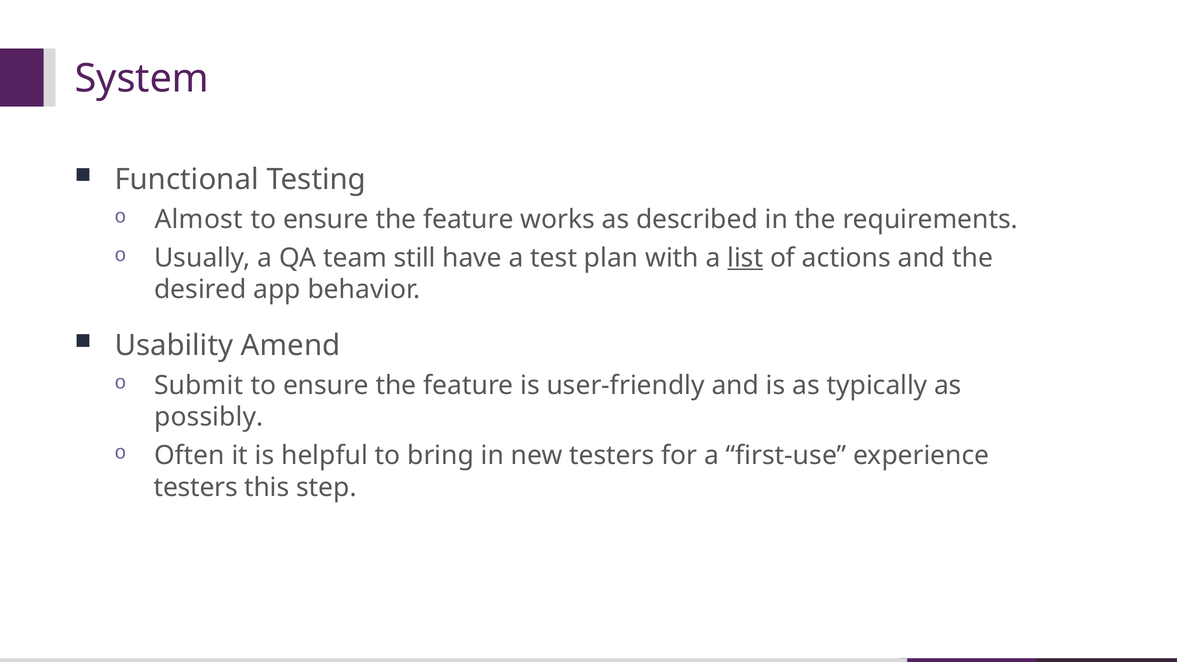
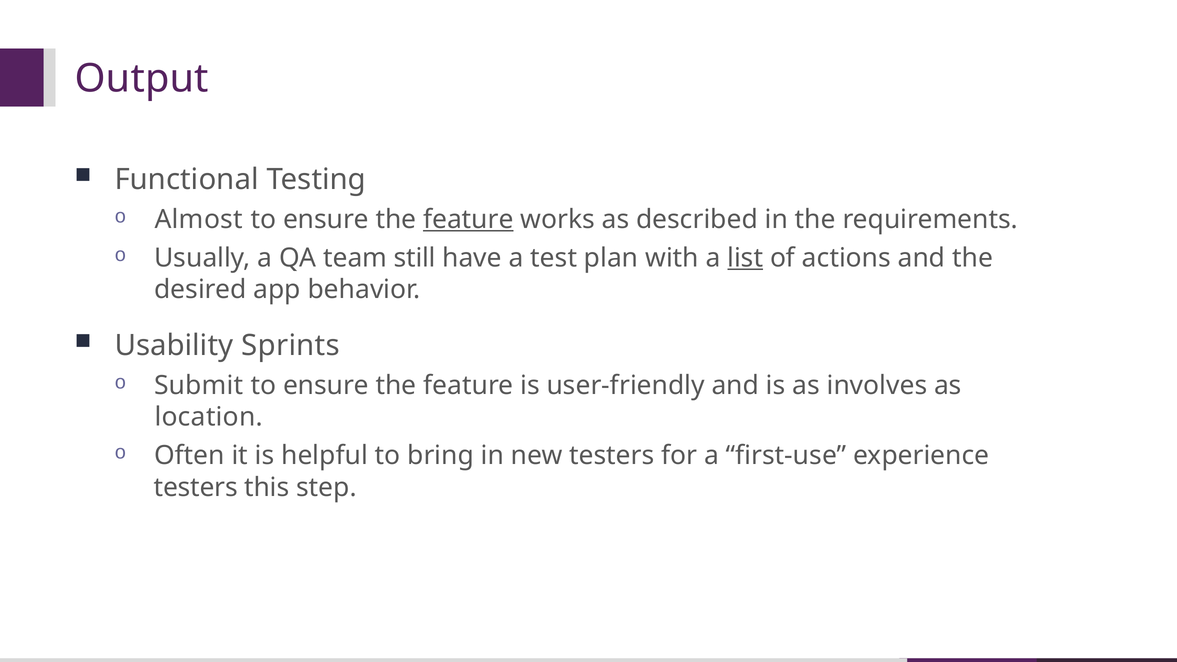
System: System -> Output (142, 79)
feature underline: none -> present (468, 219)
Amend: Amend -> Sprints (291, 345)
typically: typically -> involves (877, 385)
possibly: possibly -> location (209, 417)
